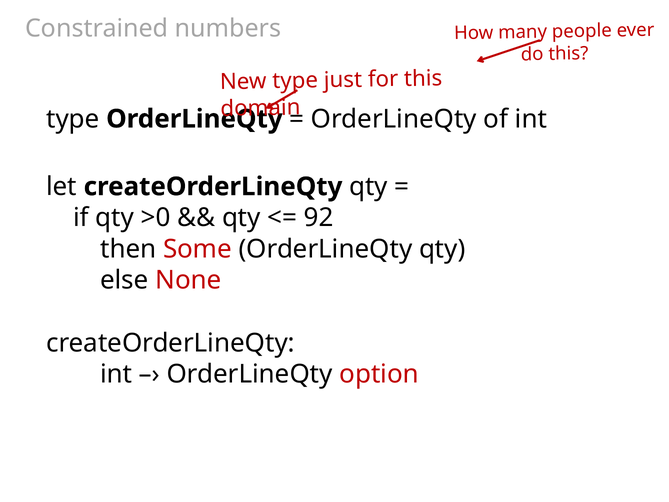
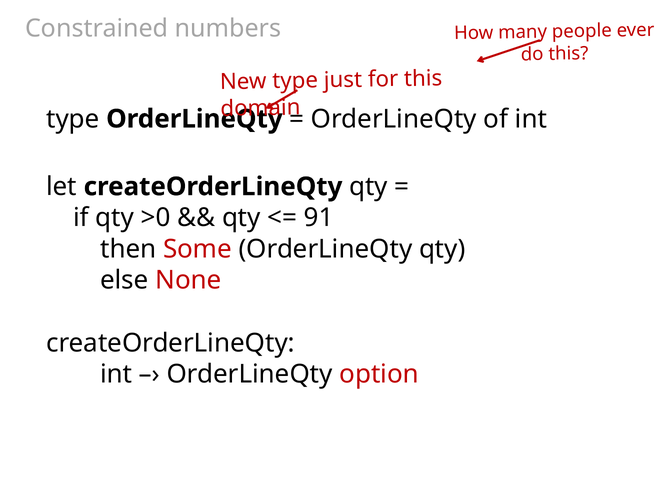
92: 92 -> 91 (319, 218)
